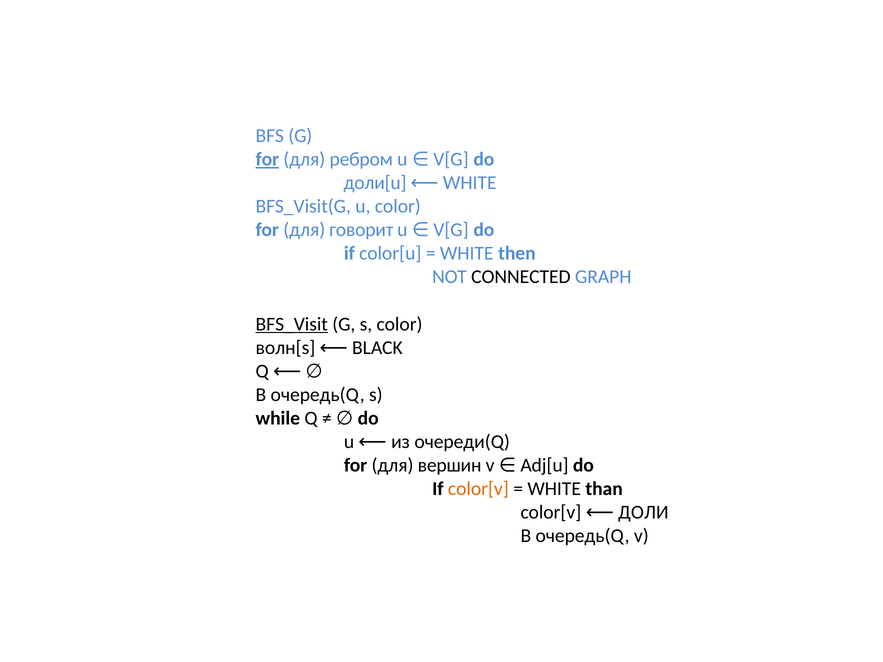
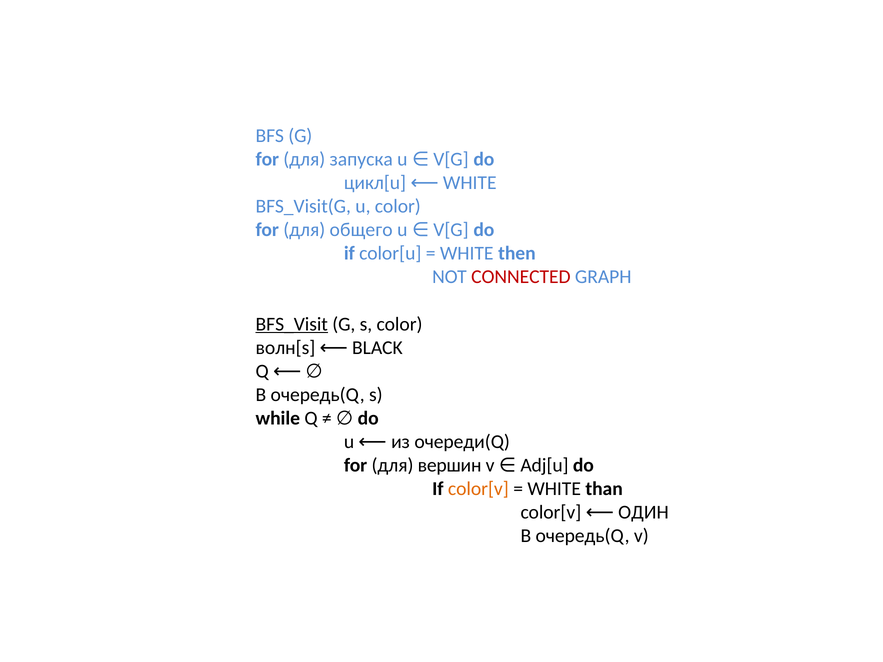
for underline: present -> none (267, 159)
ребром: ребром -> запуска (361, 159)
доли[u: доли[u -> цикл[u (375, 183)
говорит: говорит -> общего (361, 230)
CONNECTED colour: black -> red (521, 277)
ДОЛИ: ДОЛИ -> ОДИН (643, 512)
